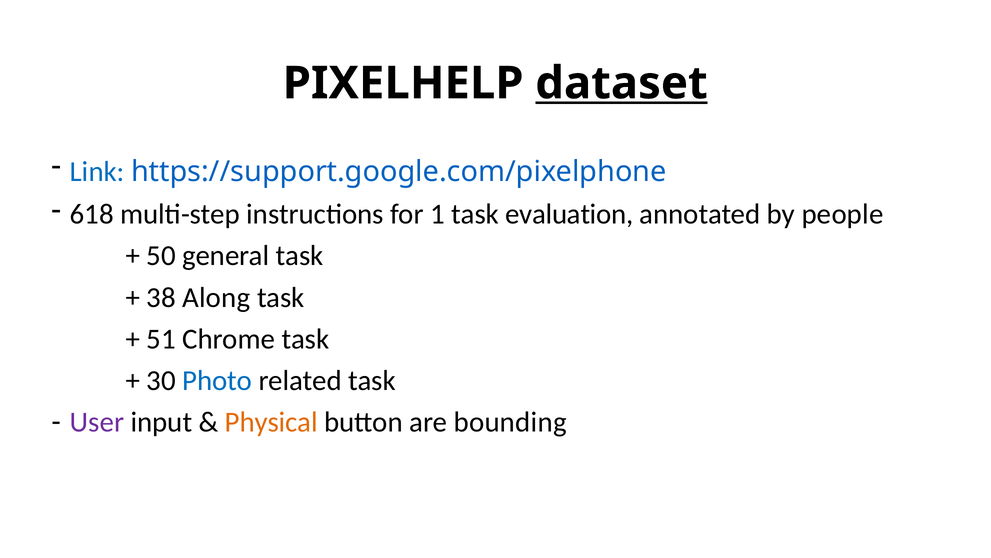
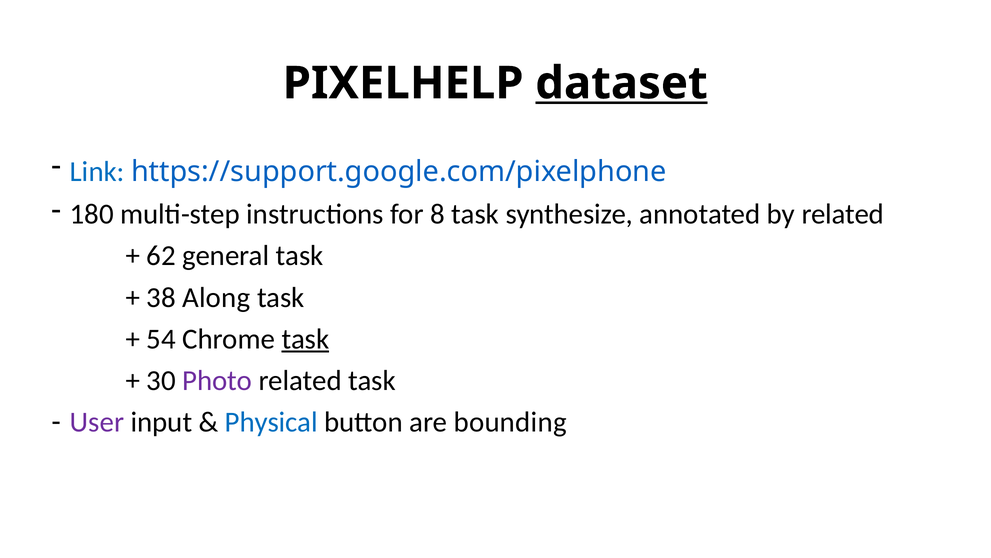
618: 618 -> 180 (92, 214)
1: 1 -> 8 (438, 214)
evaluation: evaluation -> synthesize (569, 214)
by people: people -> related (843, 214)
50: 50 -> 62 (161, 256)
51: 51 -> 54 (161, 339)
task underline: none -> present (305, 339)
Photo colour: blue -> purple (217, 380)
Physical colour: orange -> blue (271, 422)
